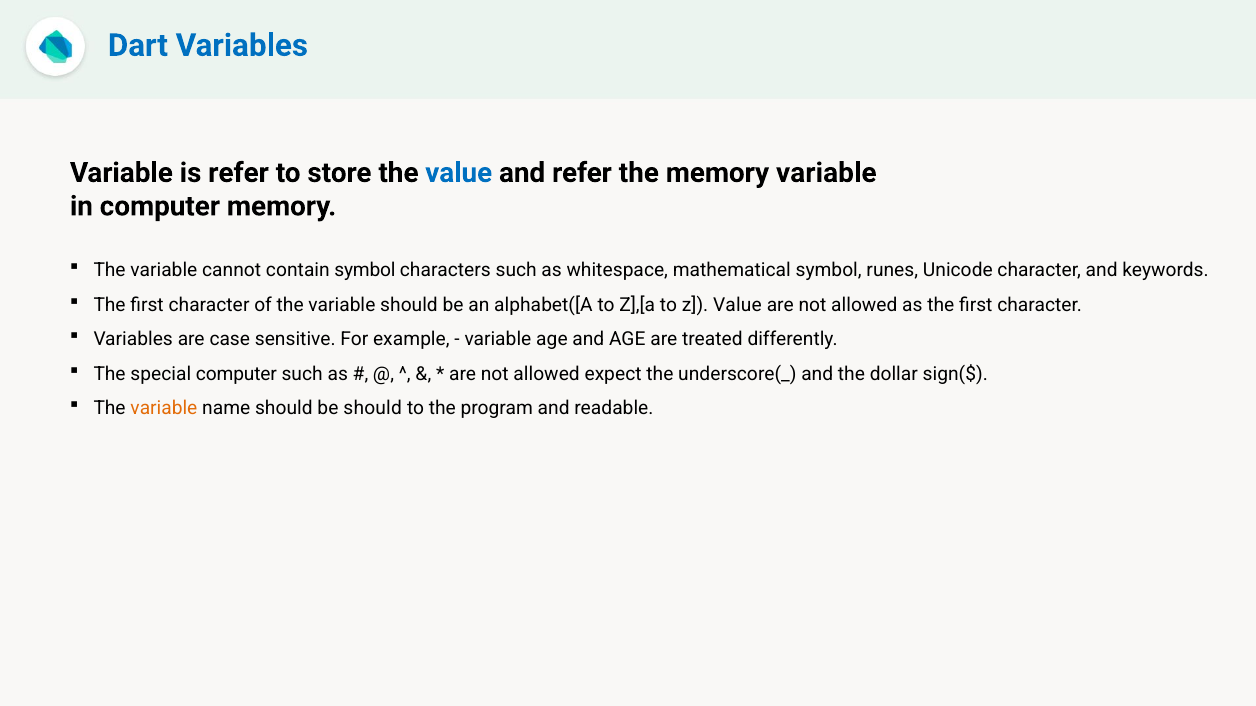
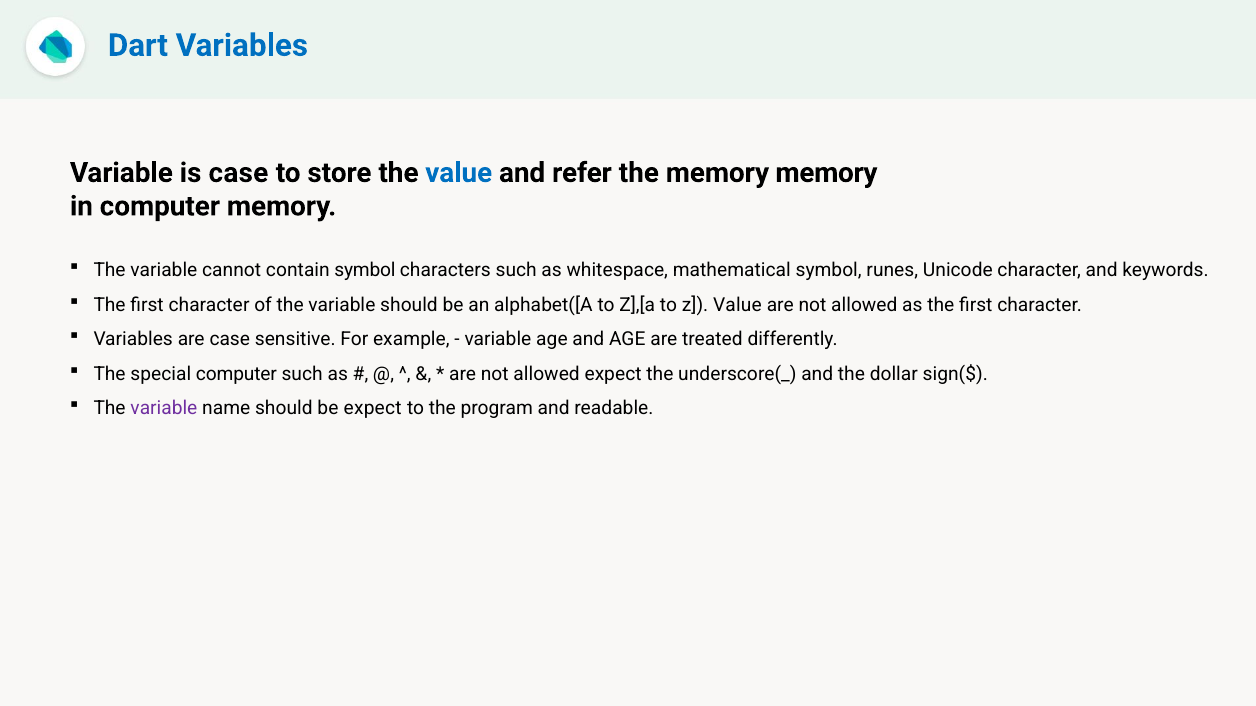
is refer: refer -> case (238, 173)
memory variable: variable -> memory (826, 173)
variable colour: orange -> purple (164, 409)
be should: should -> expect (373, 409)
